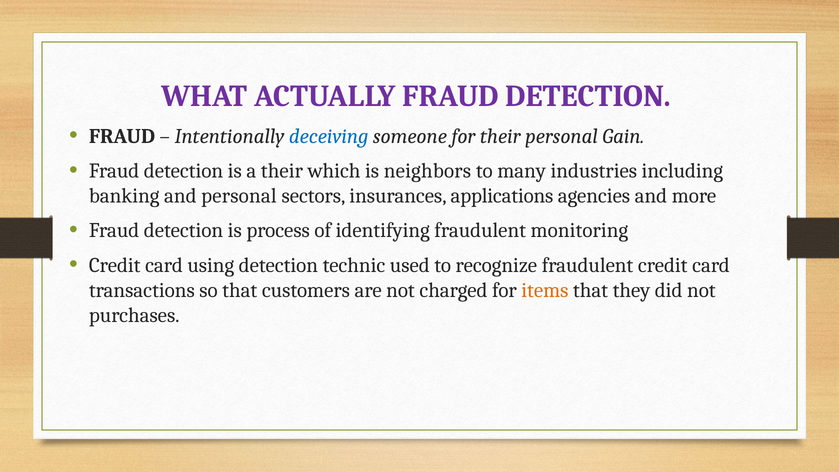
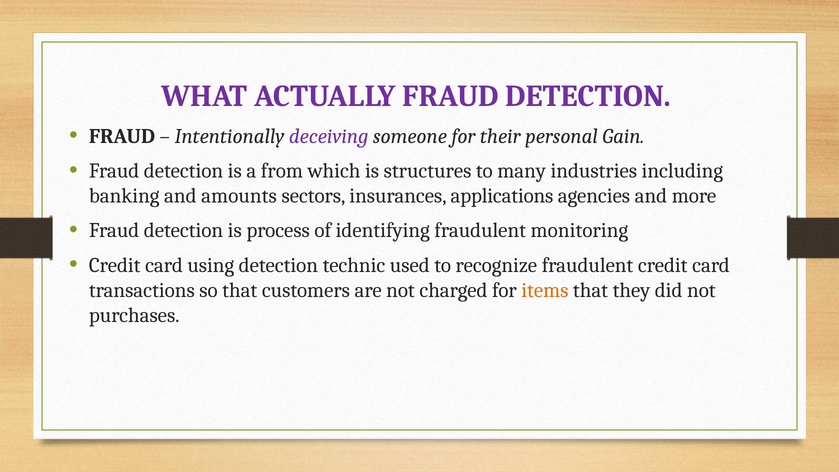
deceiving colour: blue -> purple (329, 136)
a their: their -> from (282, 171)
neighbors: neighbors -> structures (428, 171)
and personal: personal -> amounts (239, 196)
